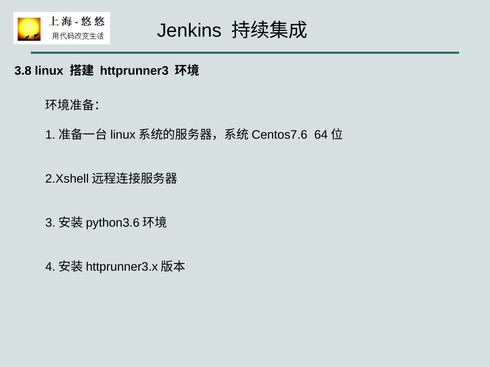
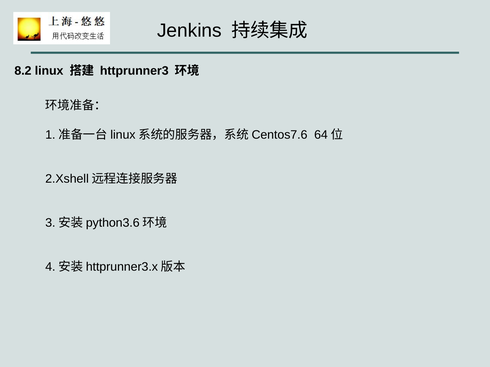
3.8: 3.8 -> 8.2 (23, 71)
